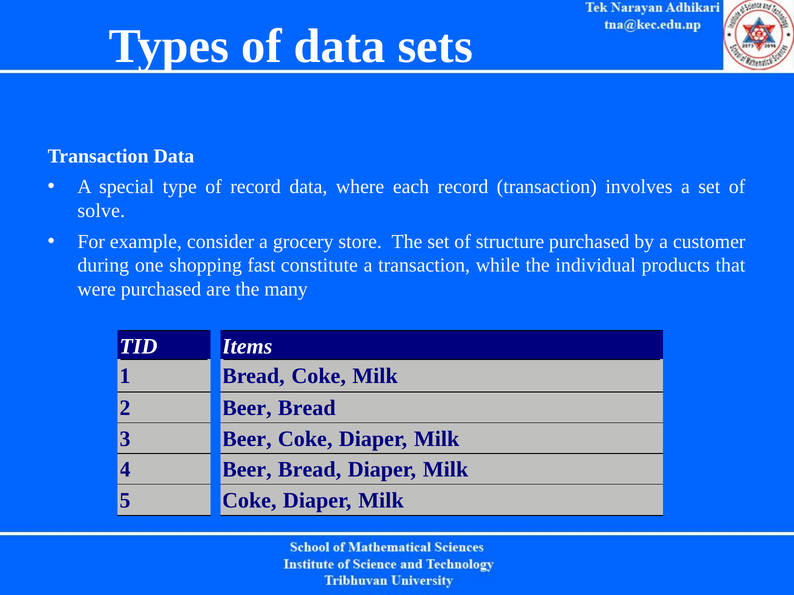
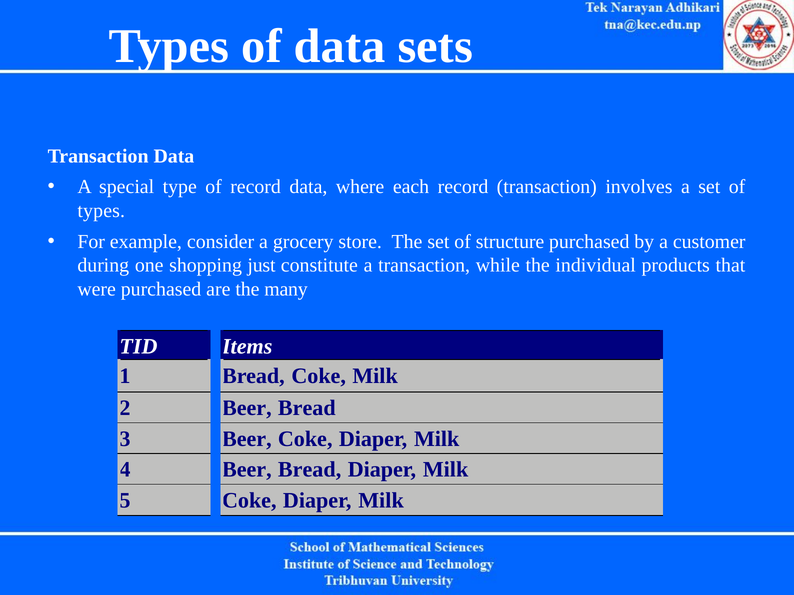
solve: solve -> types (101, 211)
fast: fast -> just (261, 266)
